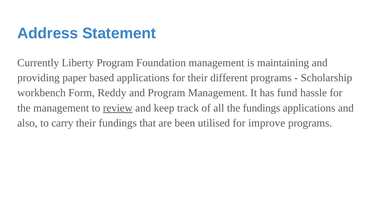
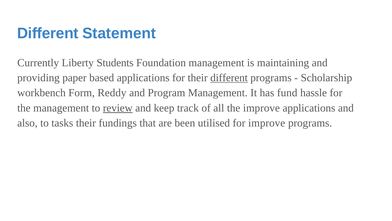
Address: Address -> Different (48, 33)
Liberty Program: Program -> Students (115, 63)
different underline: none -> present (229, 78)
the fundings: fundings -> improve (261, 108)
carry: carry -> tasks (62, 123)
